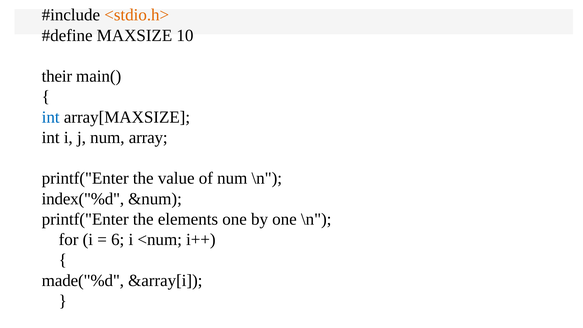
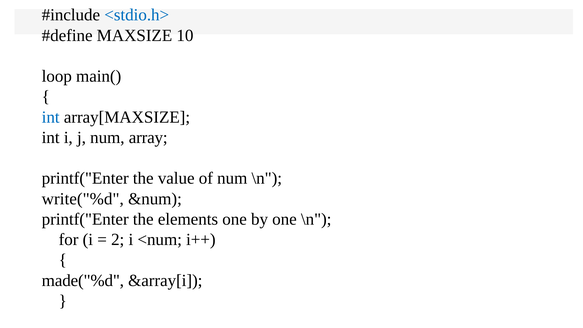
<stdio.h> colour: orange -> blue (137, 15)
their: their -> loop (57, 76)
index("%d: index("%d -> write("%d (83, 199)
6: 6 -> 2 (118, 240)
